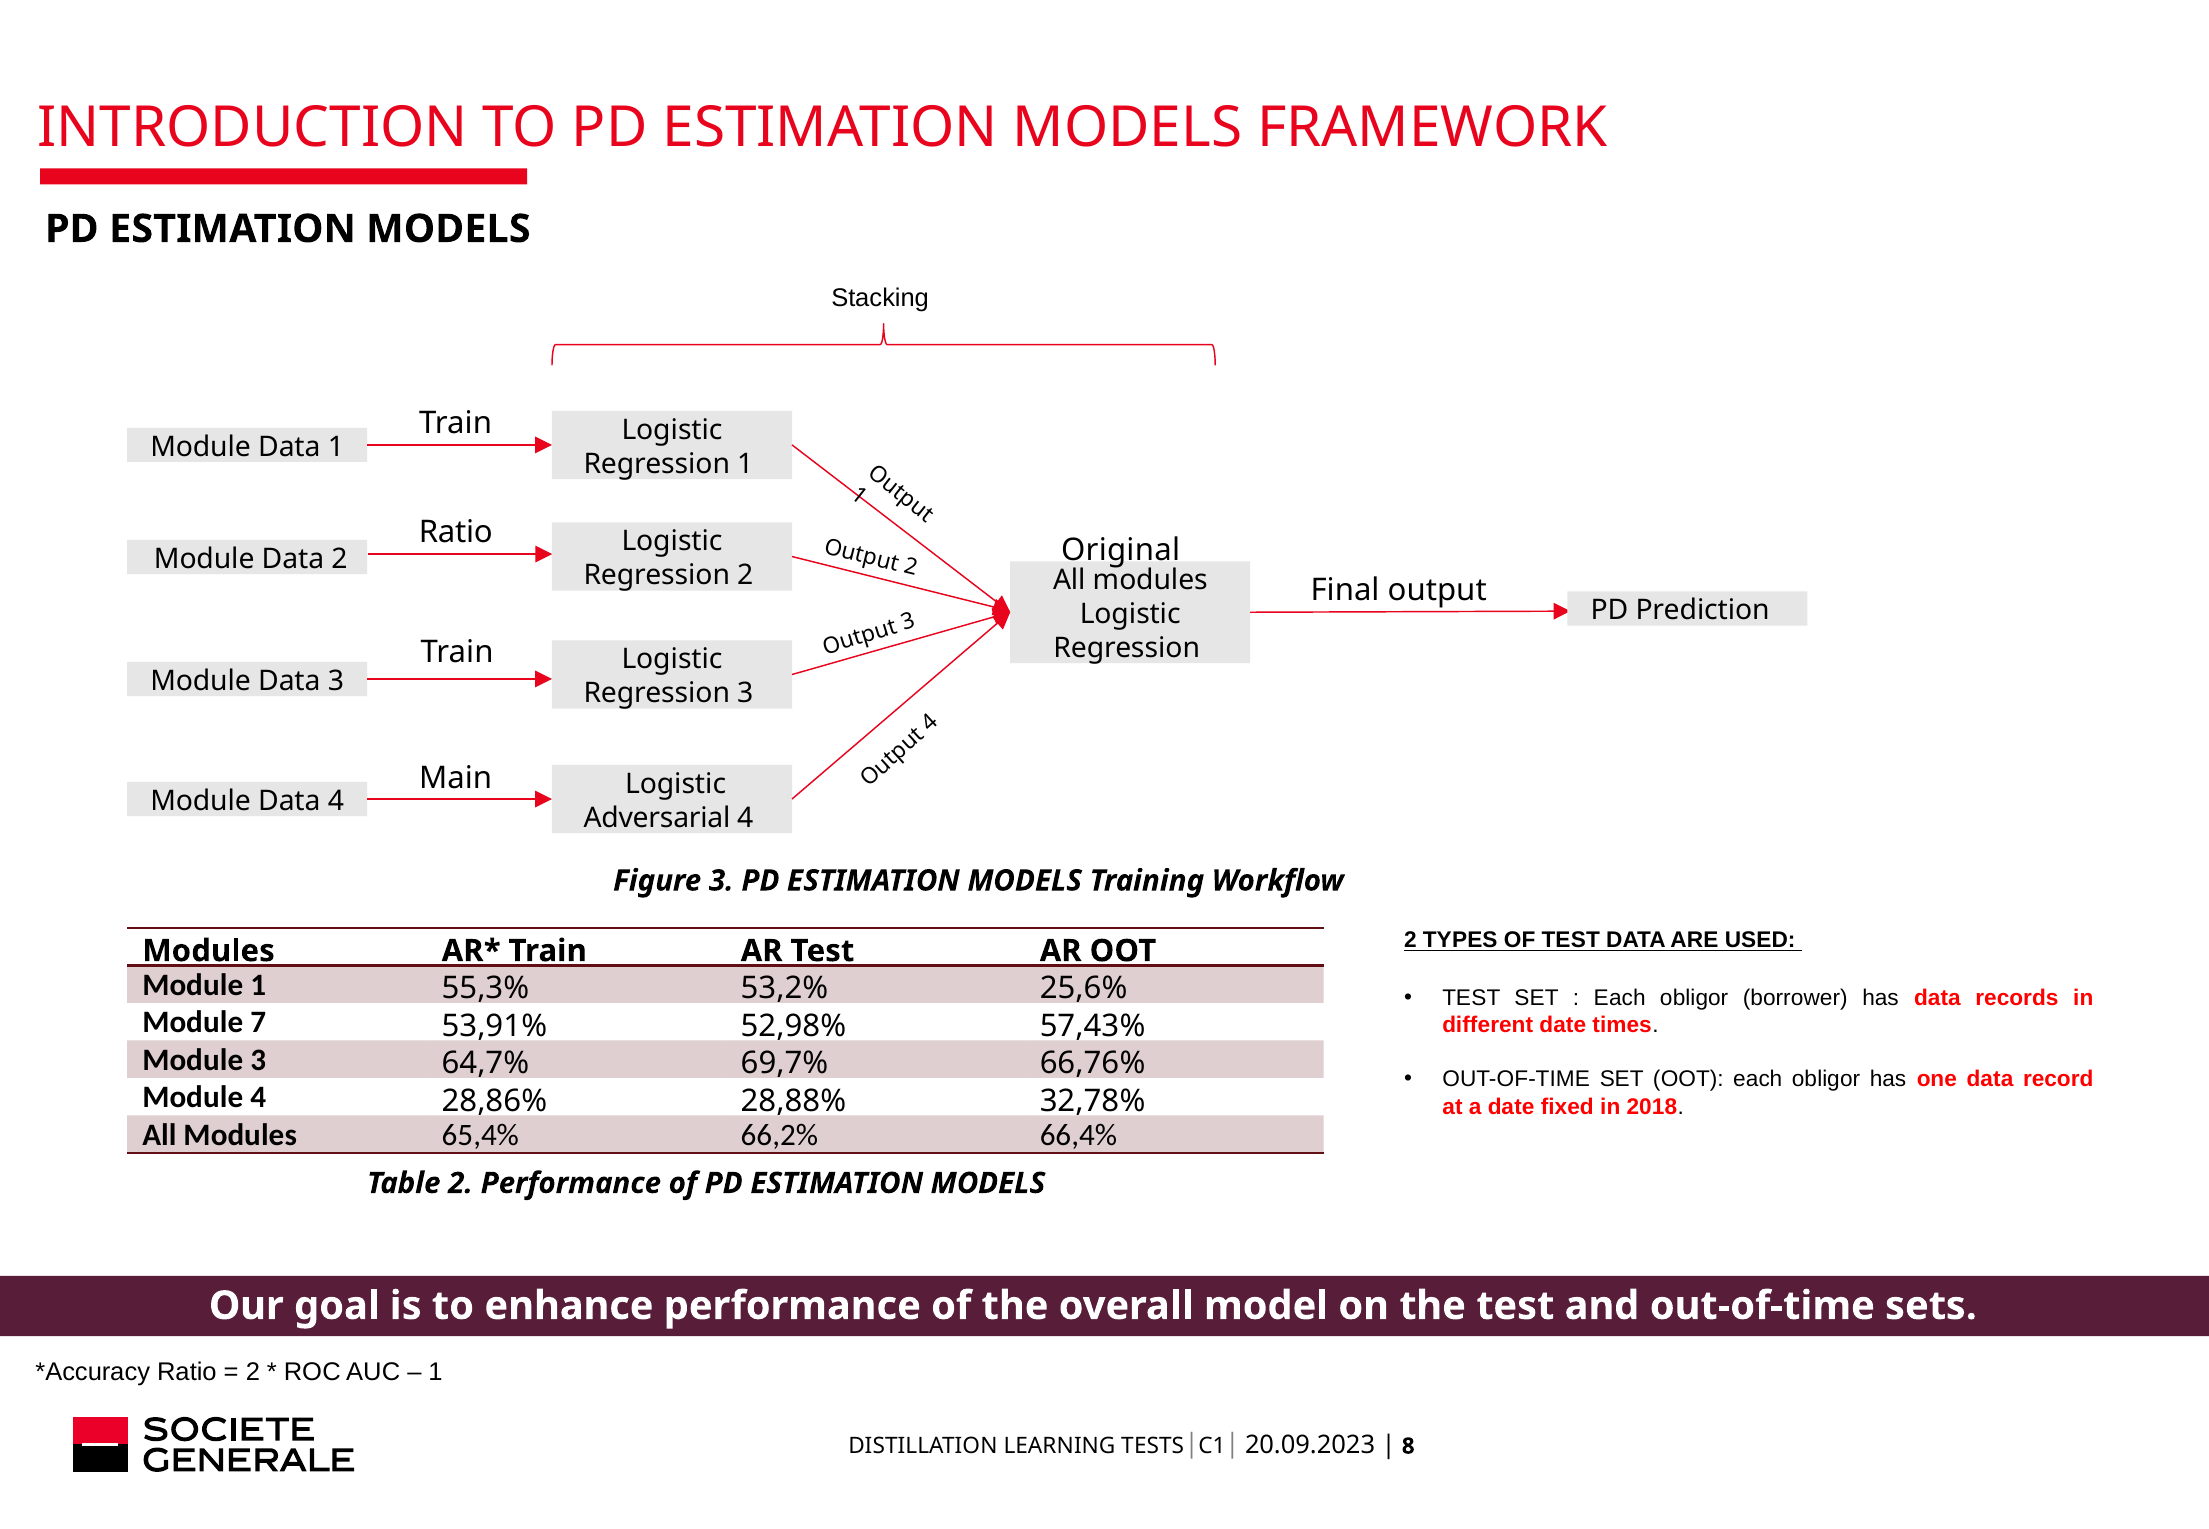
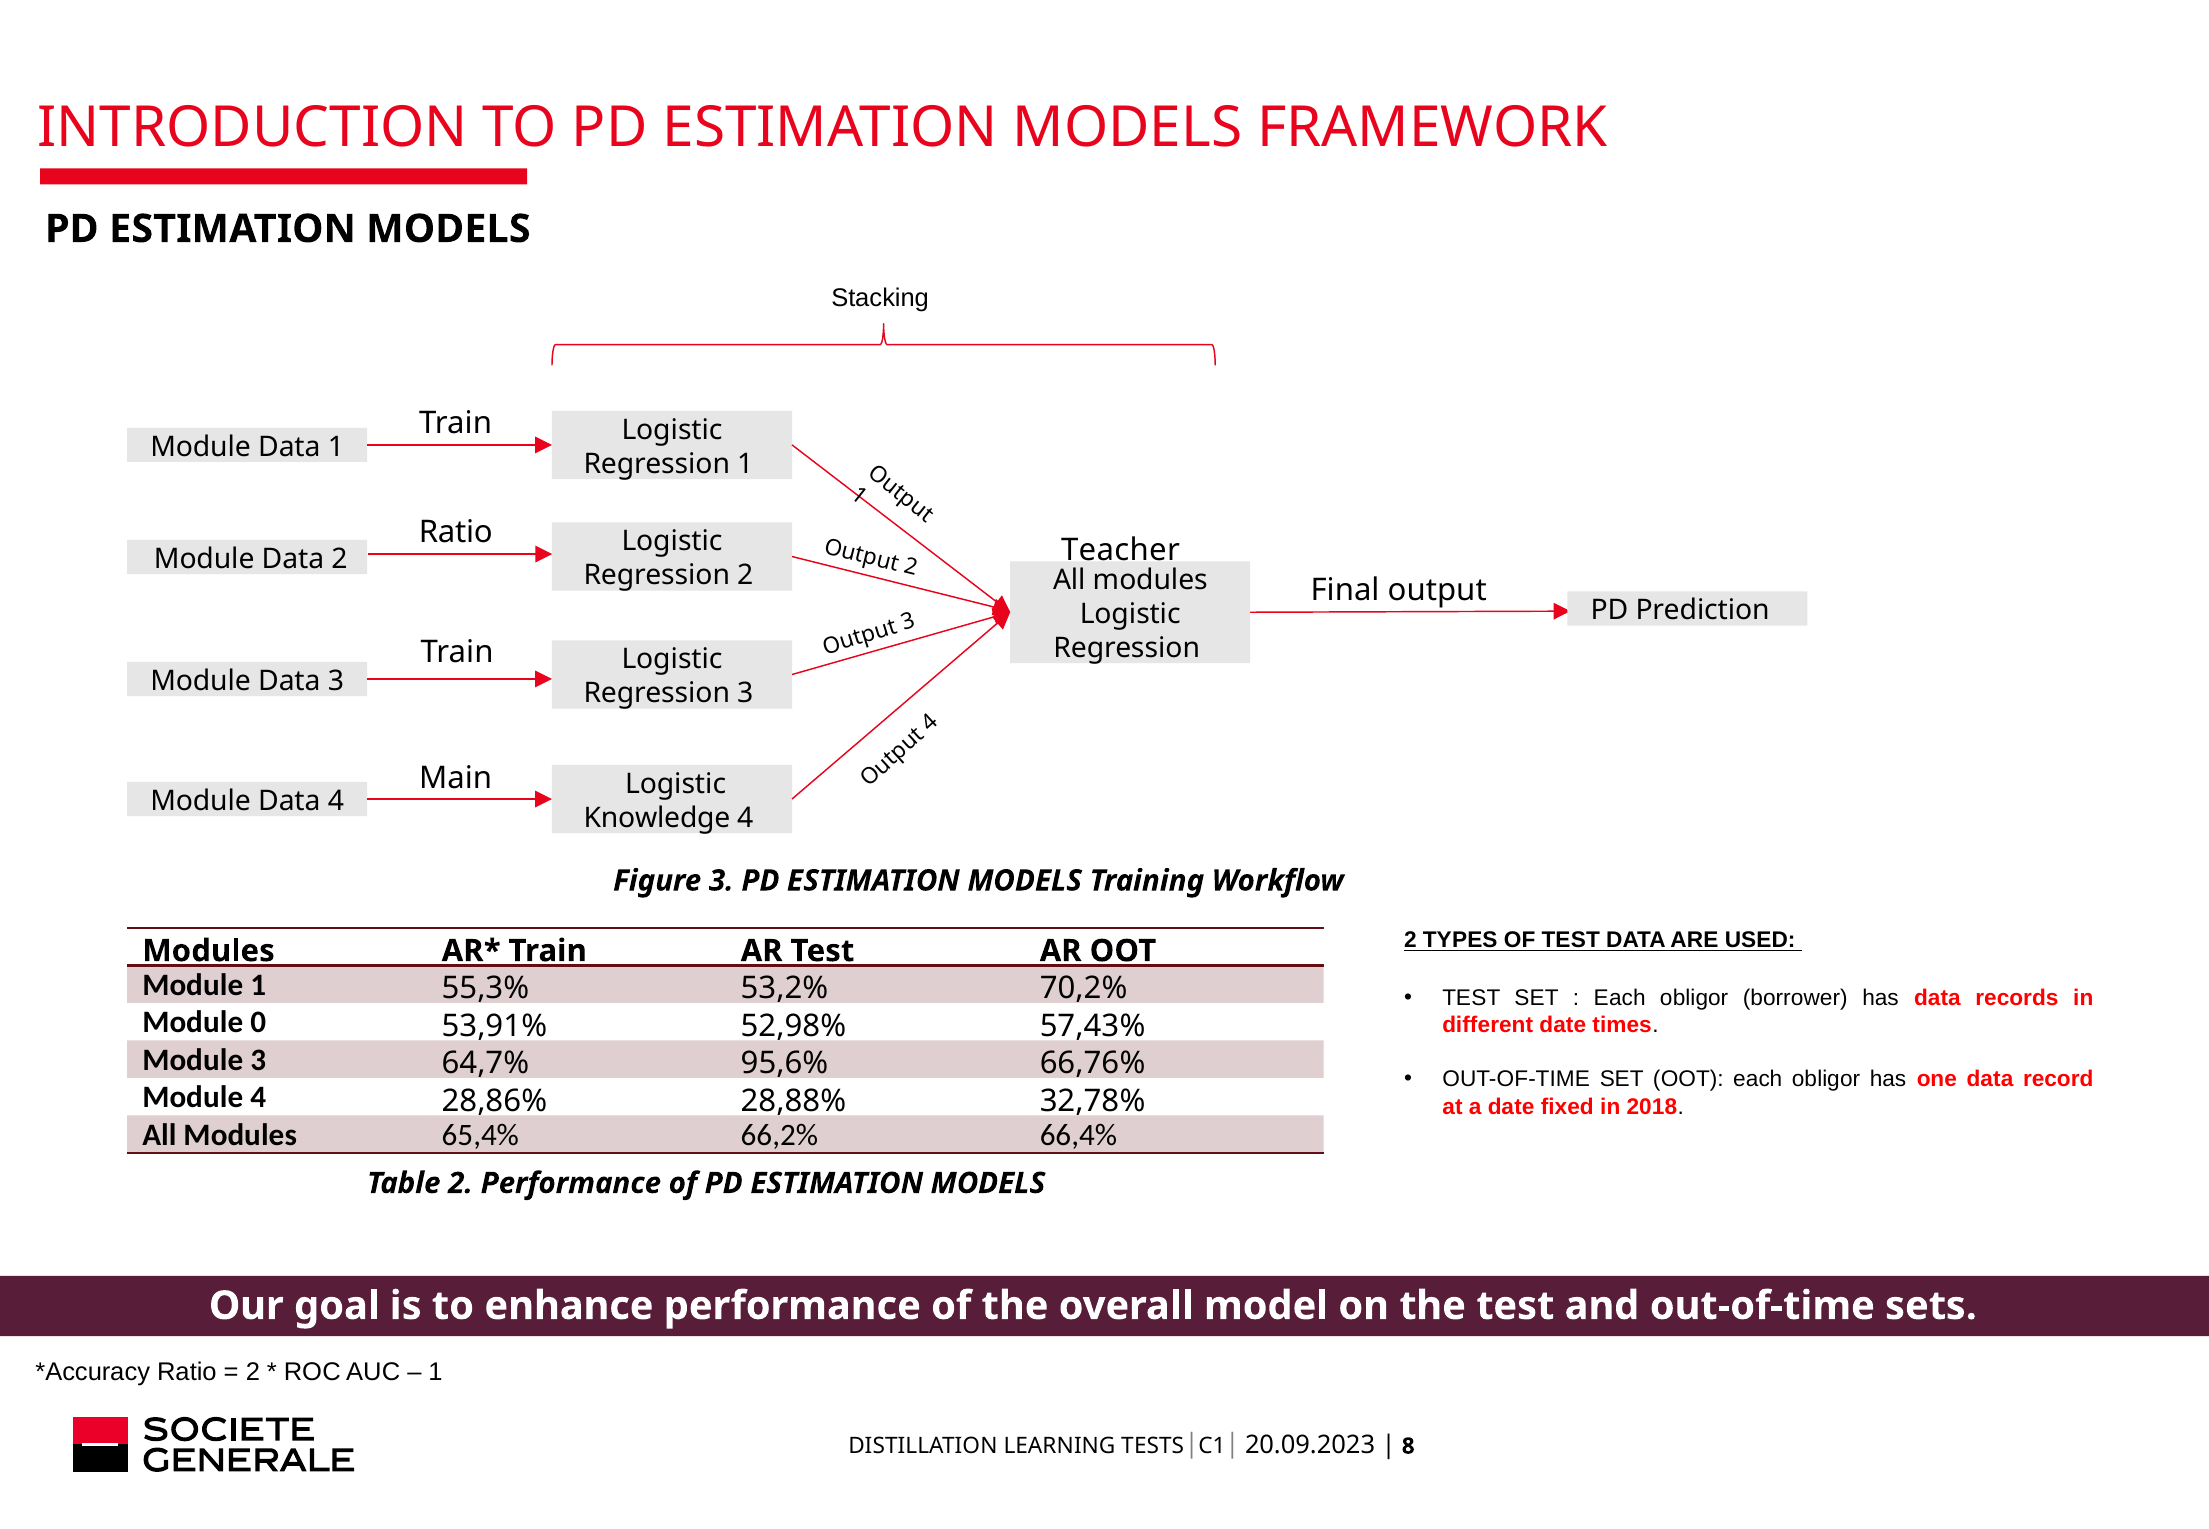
Original: Original -> Teacher (1121, 550)
Adversarial: Adversarial -> Knowledge (657, 818)
25,6%: 25,6% -> 70,2% (1084, 989)
7: 7 -> 0 (258, 1023)
69,7%: 69,7% -> 95,6% (785, 1064)
